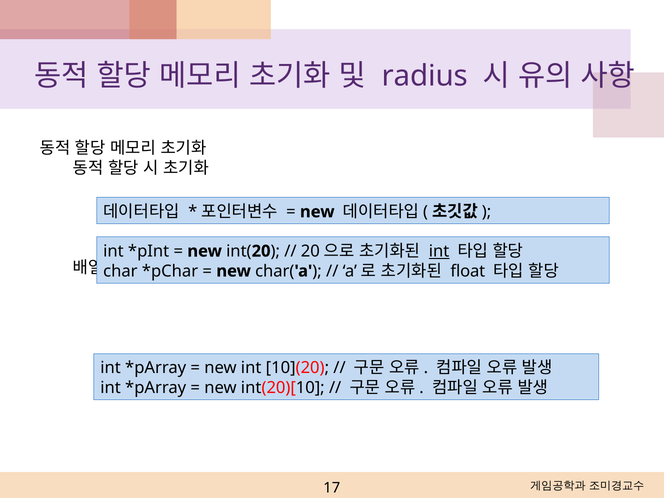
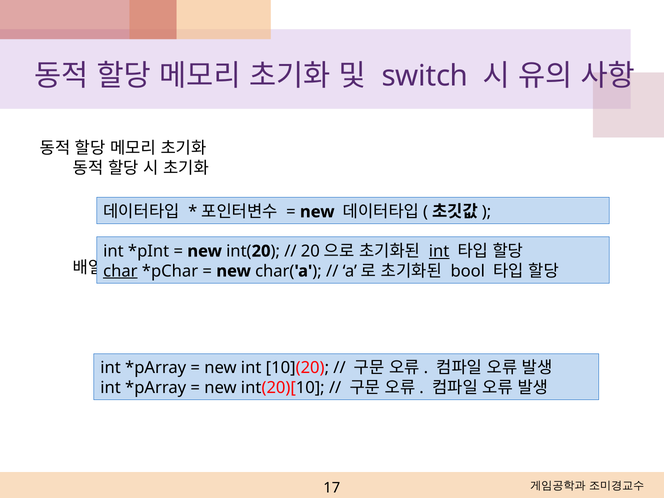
radius: radius -> switch (425, 76)
char underline: none -> present (120, 271)
float: float -> bool (468, 271)
